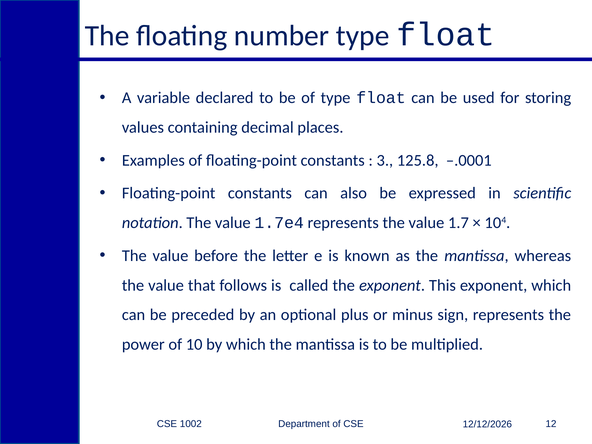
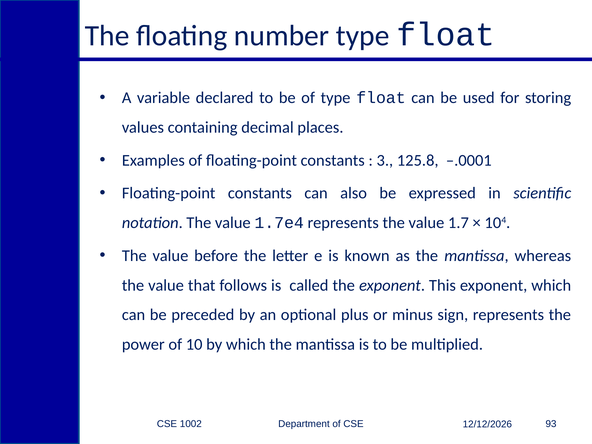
12: 12 -> 93 (551, 424)
